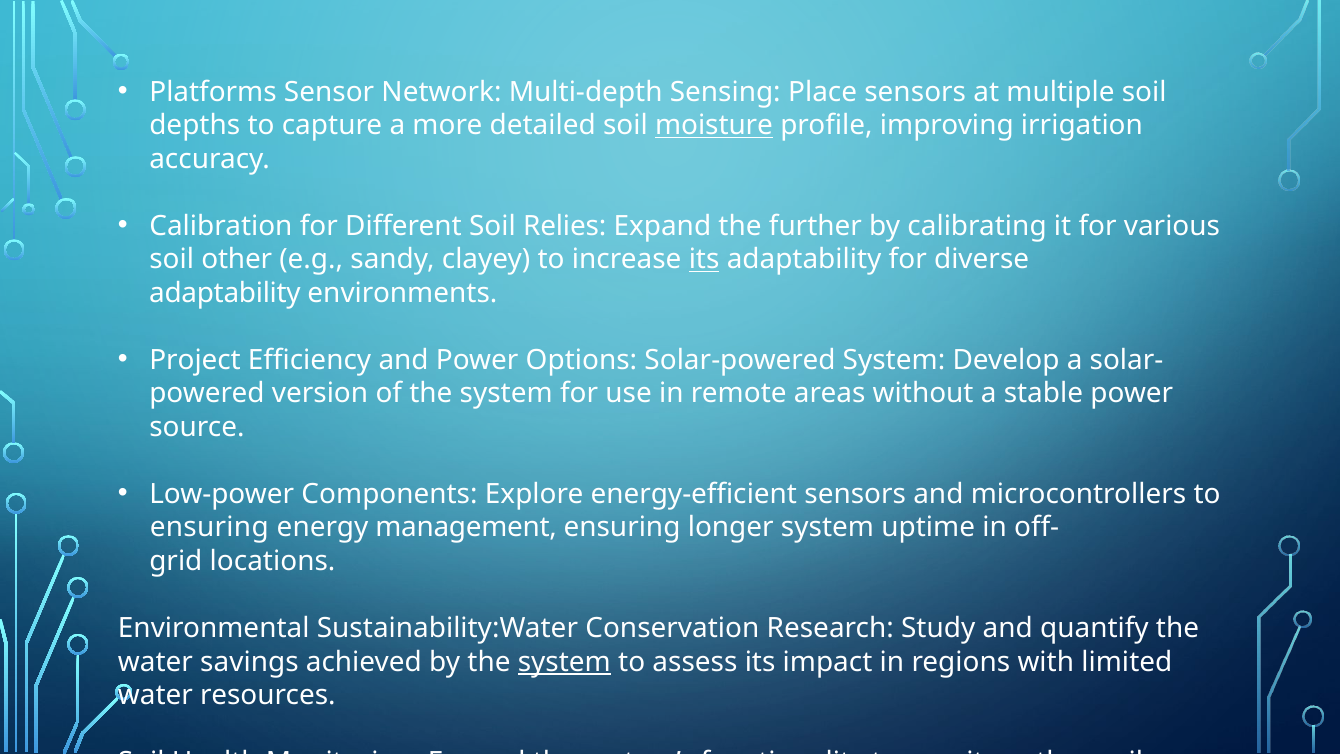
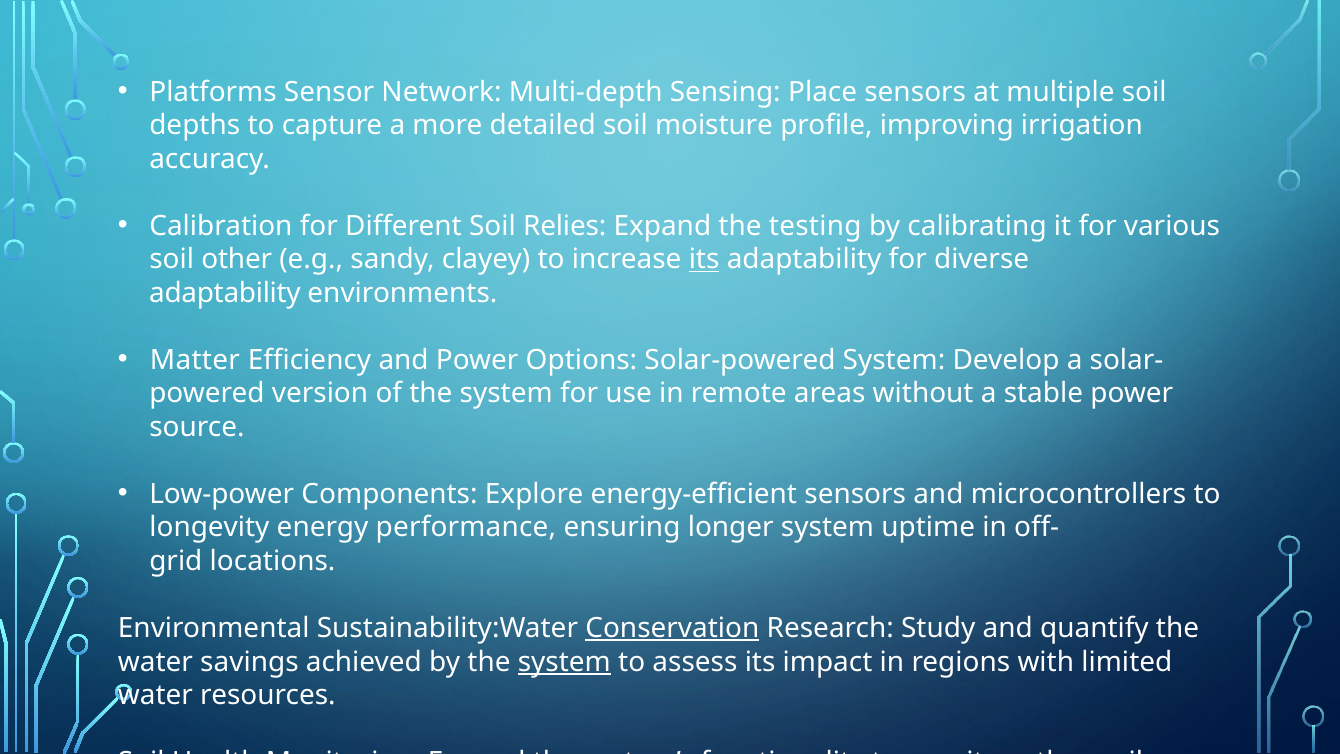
moisture underline: present -> none (714, 125)
further: further -> testing (815, 226)
Project: Project -> Matter (195, 360)
ensuring: ensuring -> longevity (209, 528)
management: management -> performance (466, 528)
Conservation underline: none -> present (672, 628)
